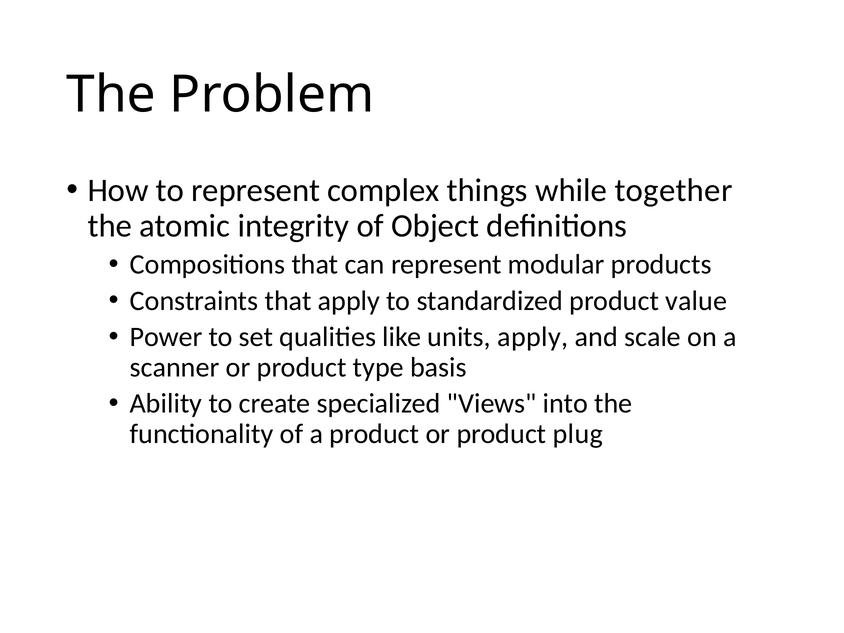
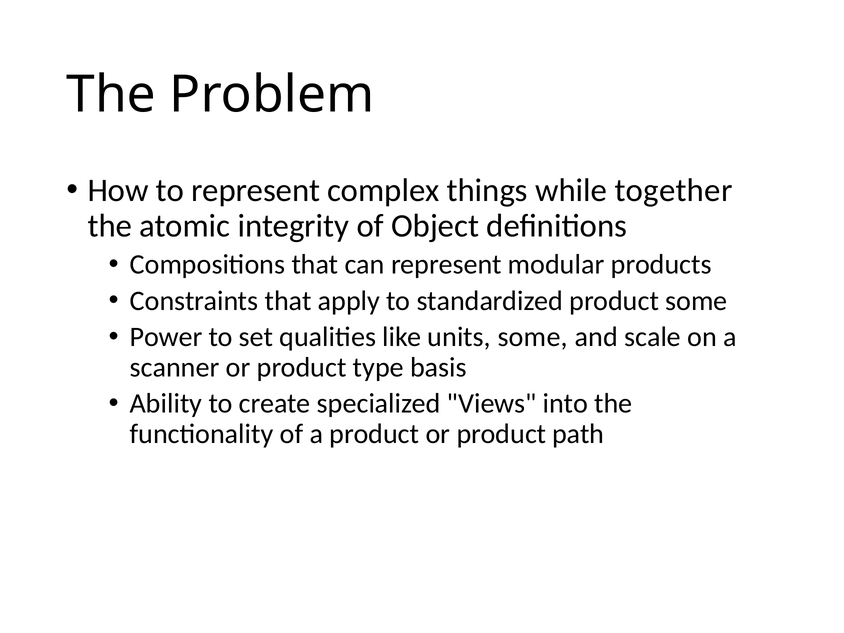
product value: value -> some (696, 301)
units apply: apply -> some (533, 337)
plug: plug -> path (578, 434)
